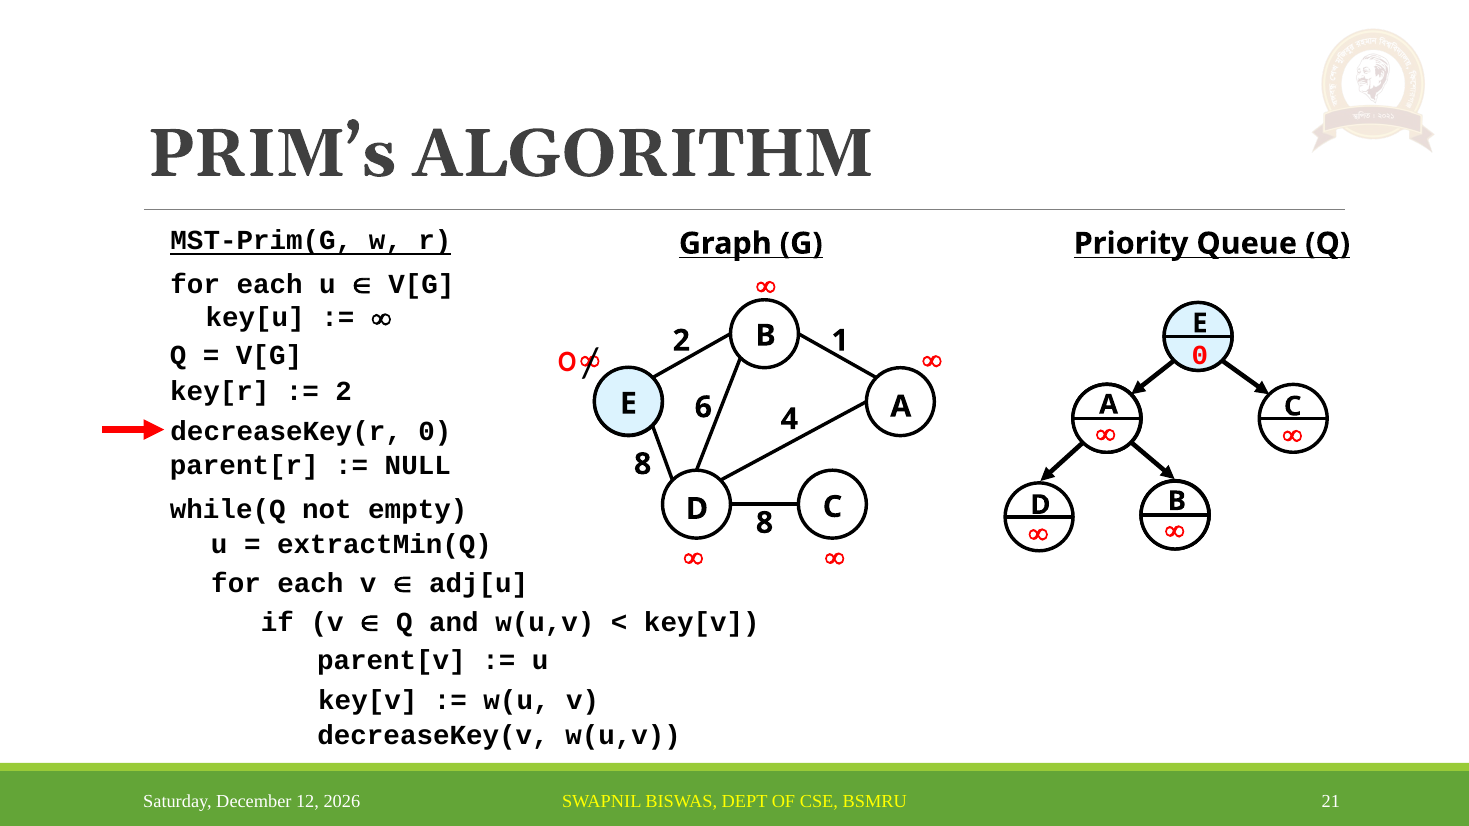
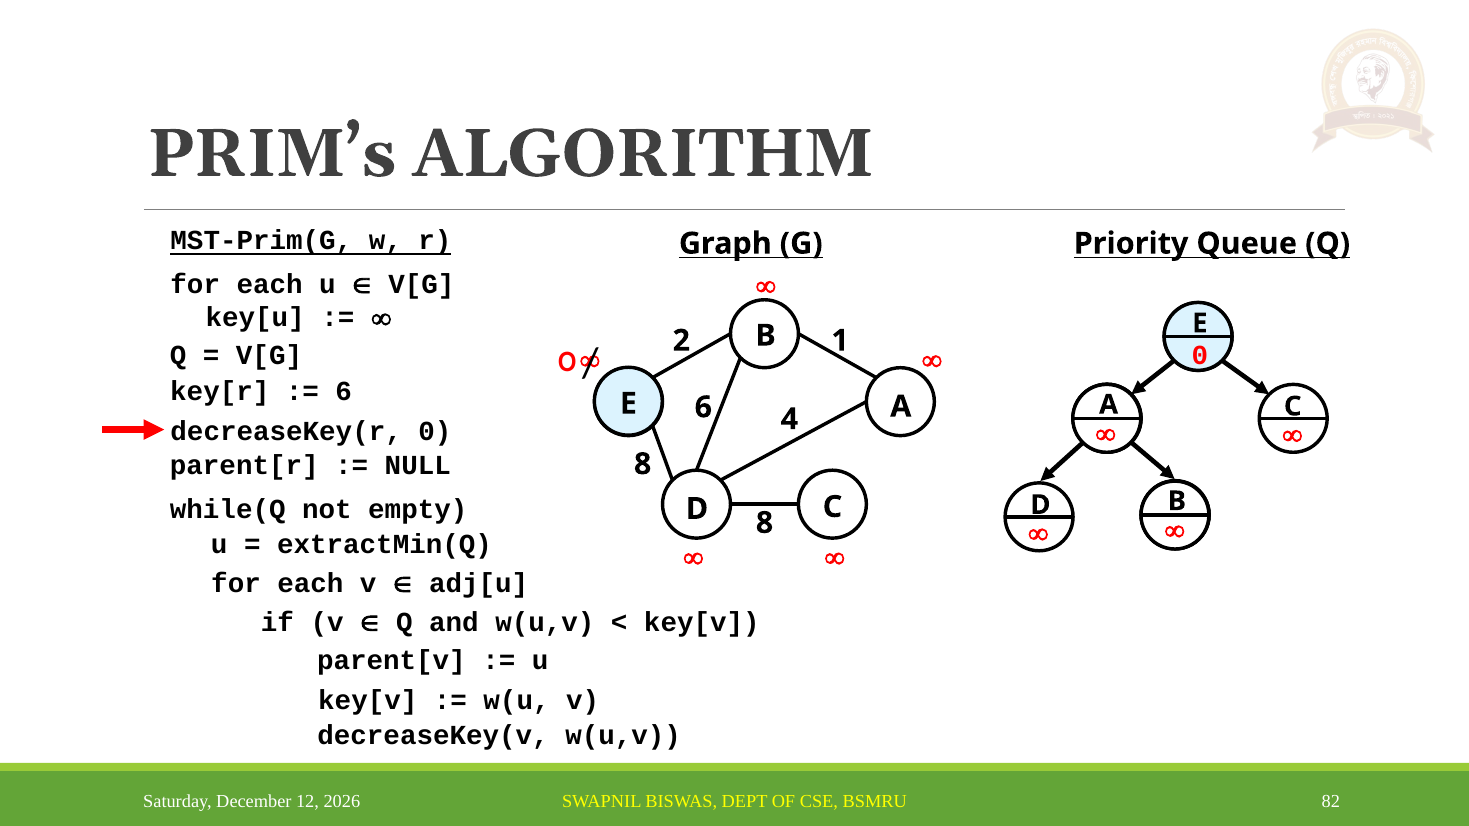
2: 2 -> 6 (344, 392)
21: 21 -> 82 (1331, 802)
